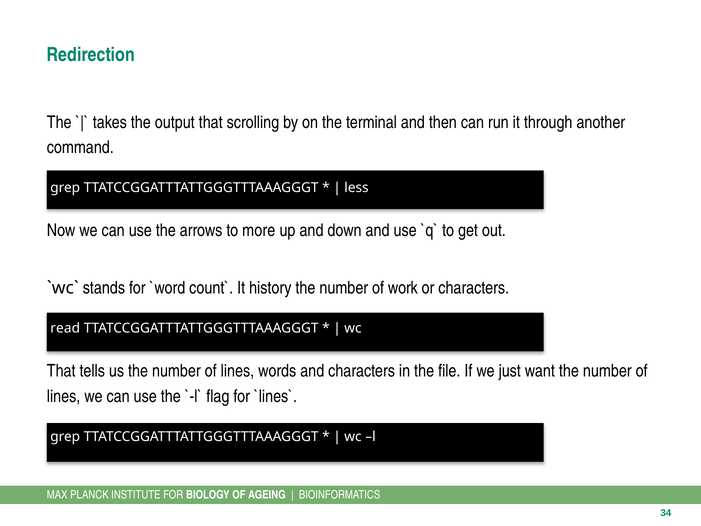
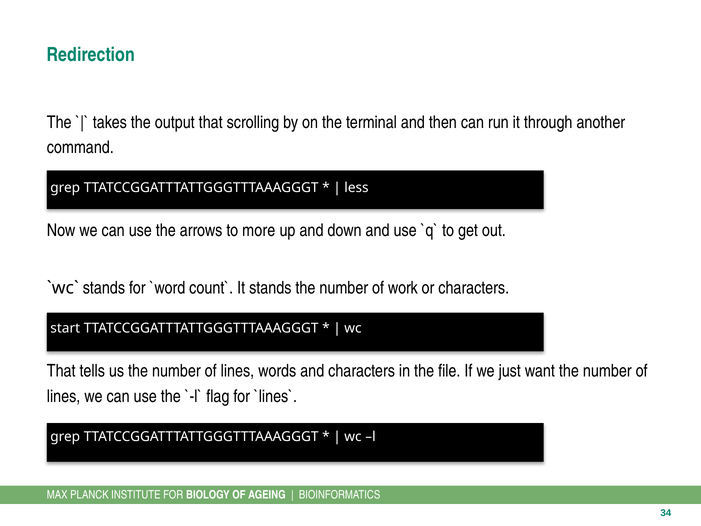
It history: history -> stands (270, 288)
read: read -> start (65, 328)
